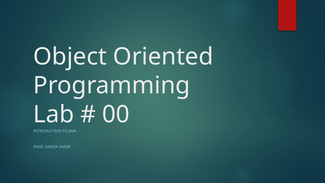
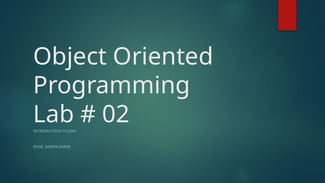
00: 00 -> 02 (116, 114)
